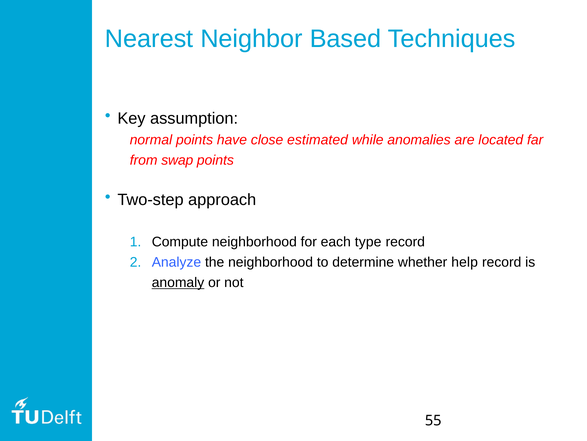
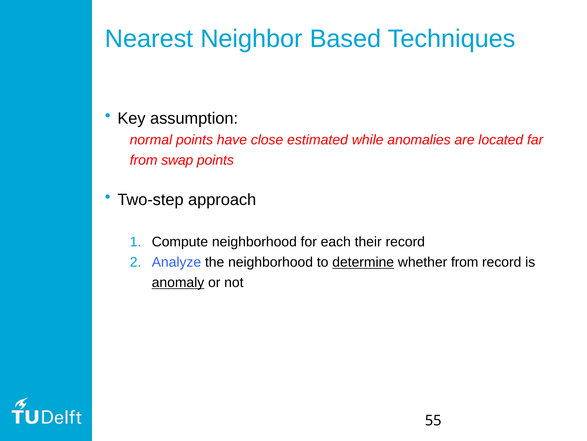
type: type -> their (368, 242)
determine underline: none -> present (363, 262)
whether help: help -> from (465, 262)
